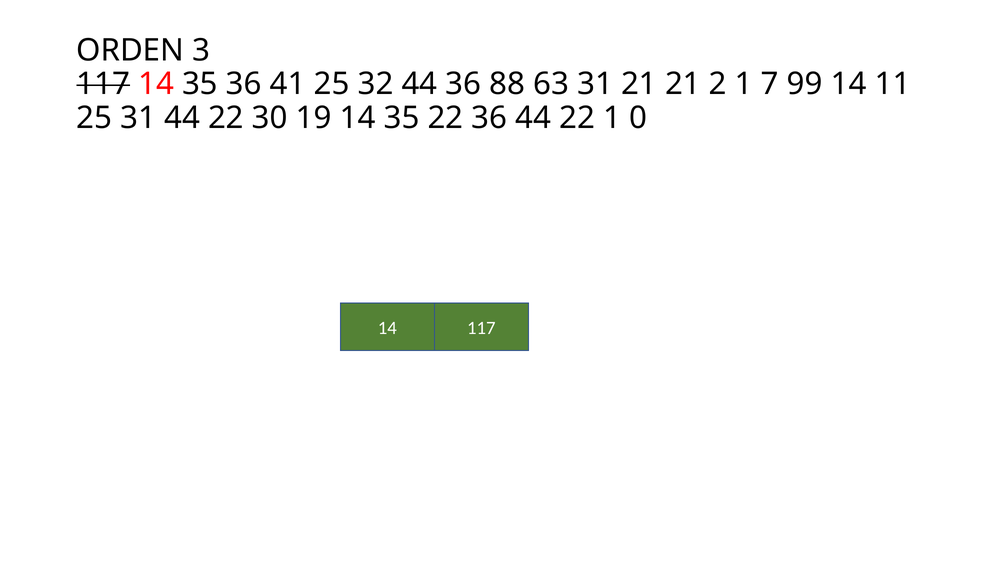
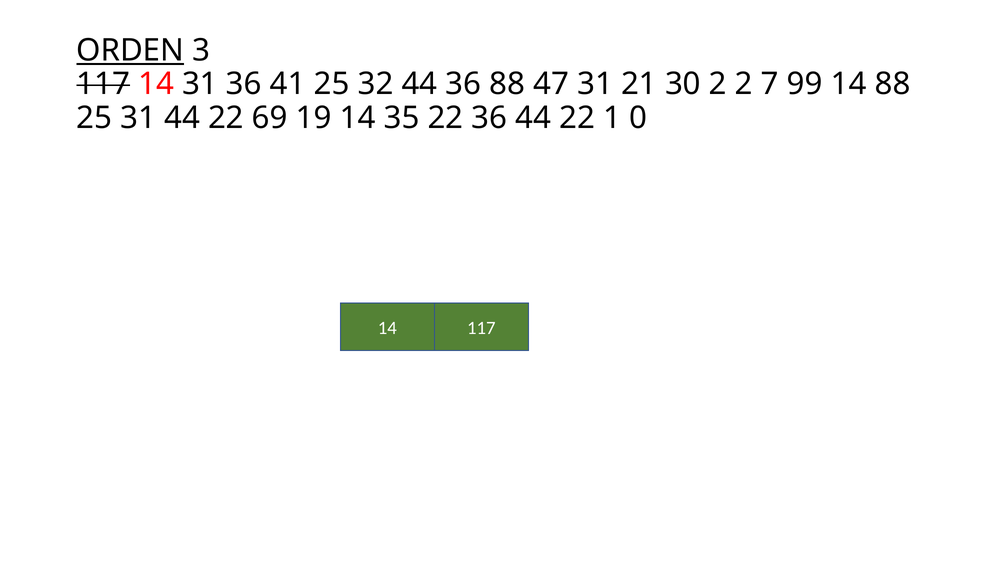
ORDEN underline: none -> present (130, 50)
117 14 35: 35 -> 31 (200, 84)
63: 63 -> 47 (551, 84)
21 21: 21 -> 30 (683, 84)
2 1: 1 -> 2 (744, 84)
14 11: 11 -> 88 (893, 84)
30: 30 -> 69 (270, 118)
